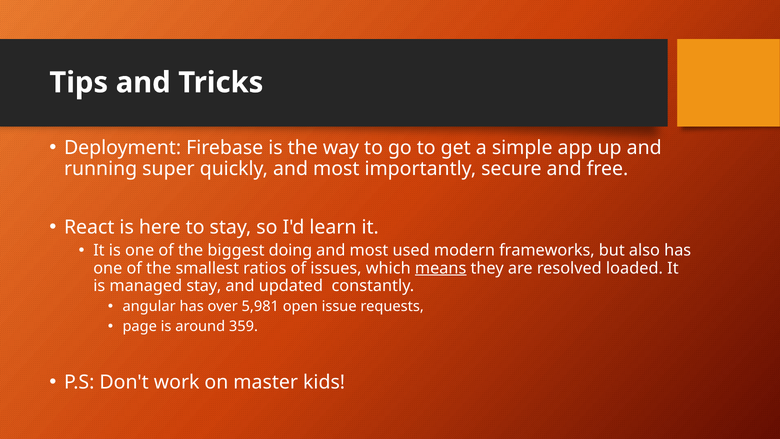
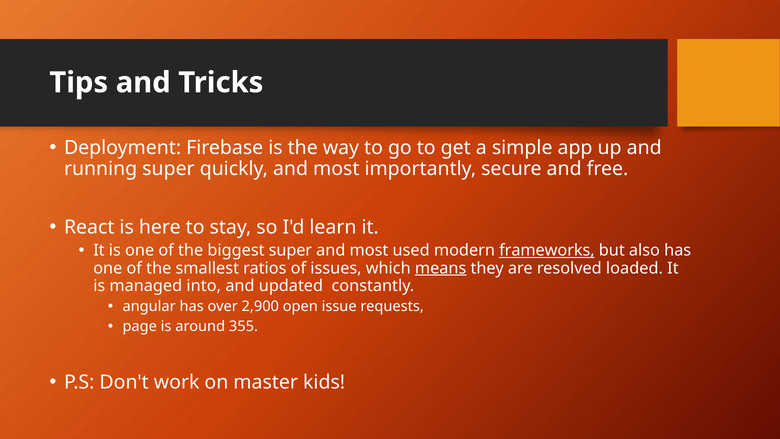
biggest doing: doing -> super (290, 250)
frameworks underline: none -> present (547, 250)
managed stay: stay -> into (204, 286)
5,981: 5,981 -> 2,900 (260, 306)
359: 359 -> 355 (243, 326)
